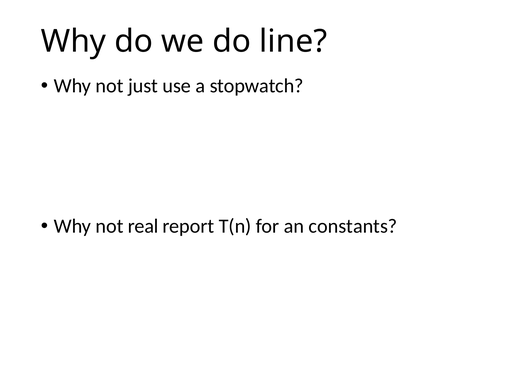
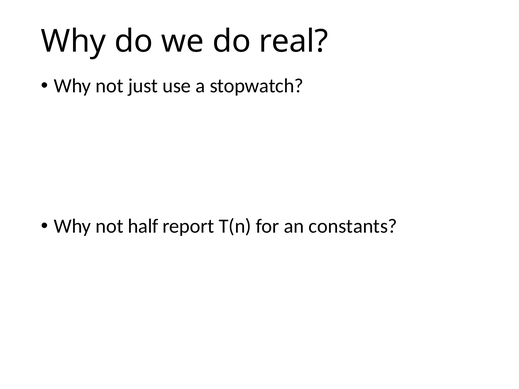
line: line -> real (294, 41)
real: real -> half (143, 226)
